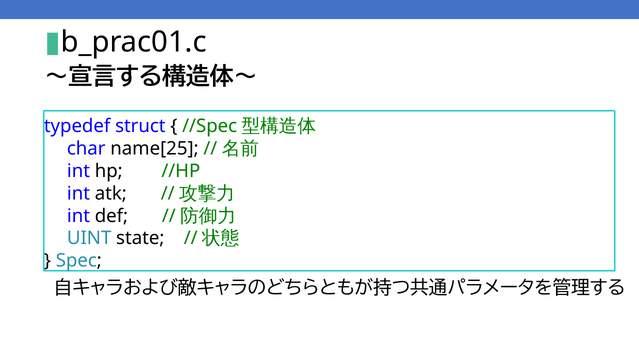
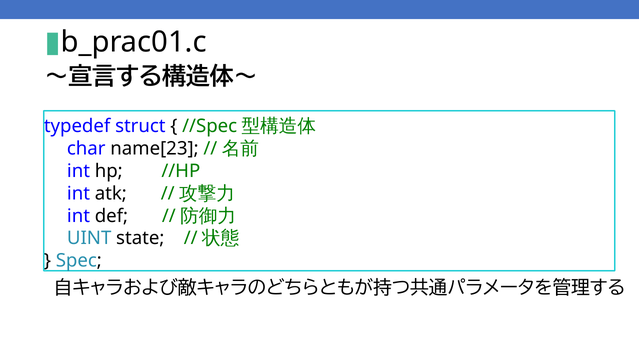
name[25: name[25 -> name[23 (154, 148)
